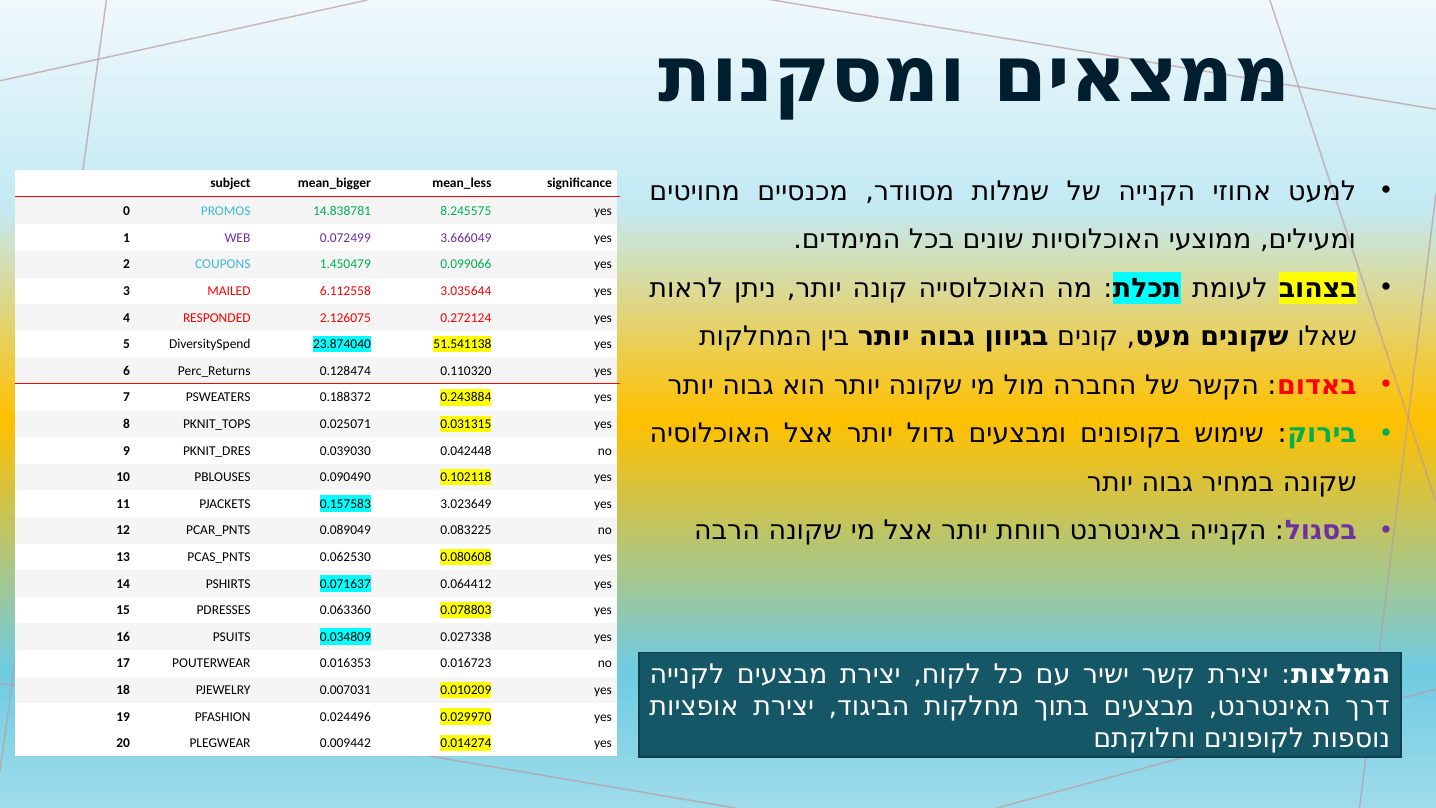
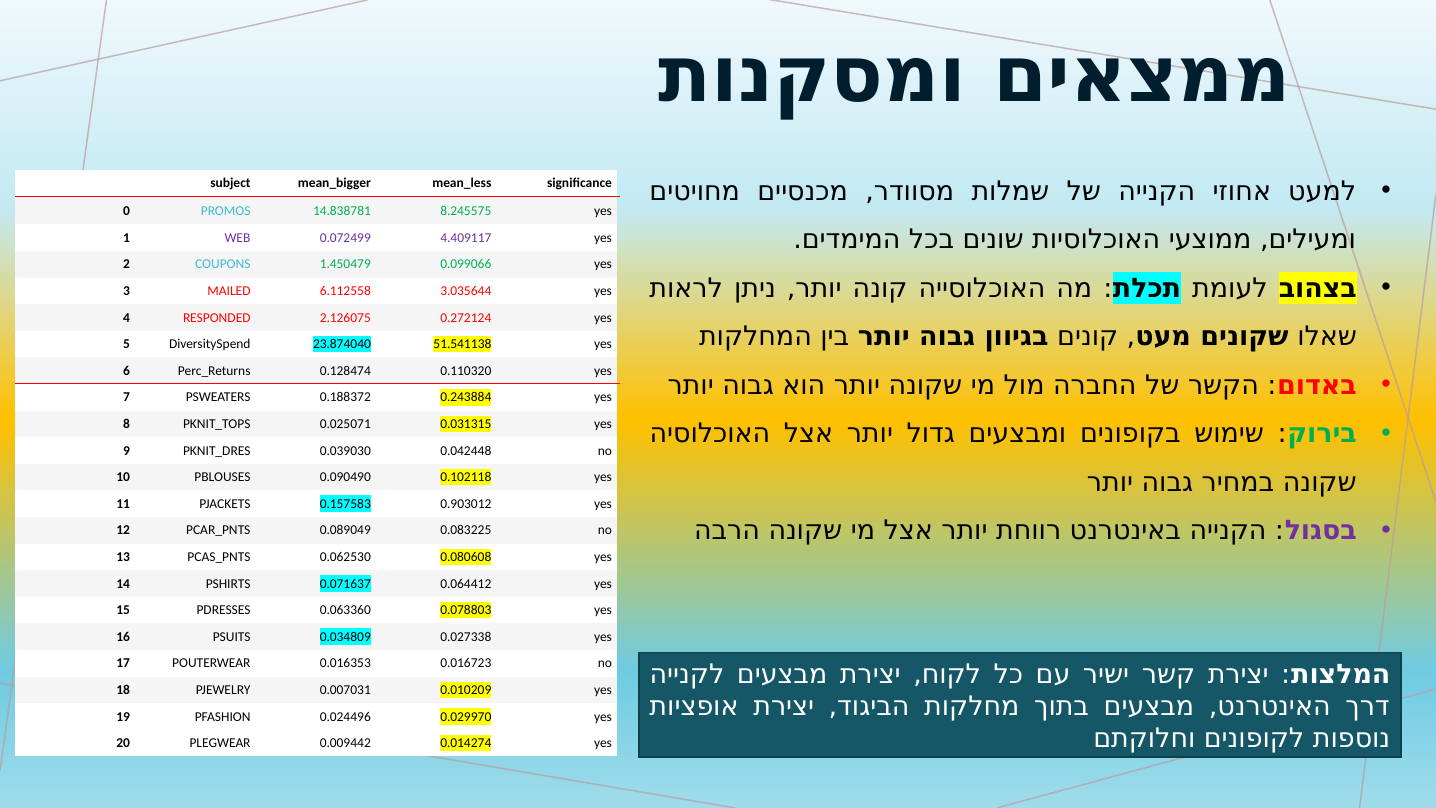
3.666049: 3.666049 -> 4.409117 (466, 238)
3.023649: 3.023649 -> 0.903012 (466, 504)
